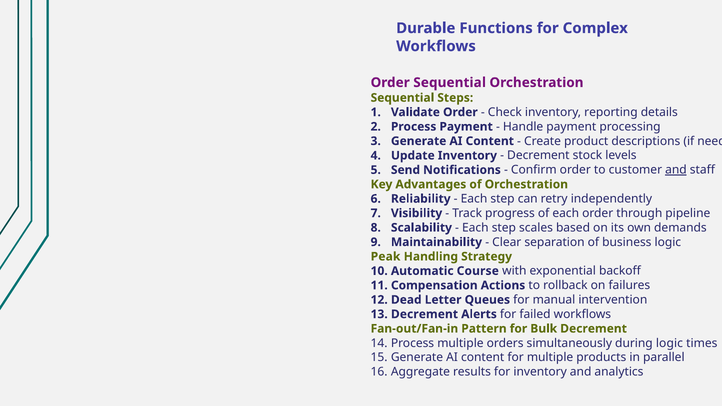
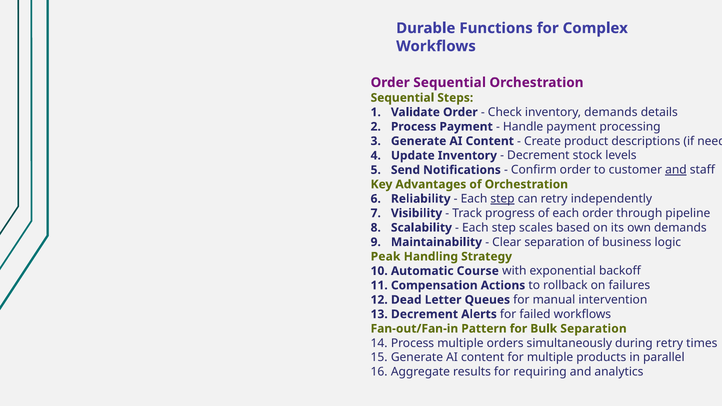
inventory reporting: reporting -> demands (611, 112)
step underline: none -> present (503, 199)
Bulk Decrement: Decrement -> Separation (593, 329)
during logic: logic -> retry (670, 343)
for inventory: inventory -> requiring (540, 372)
